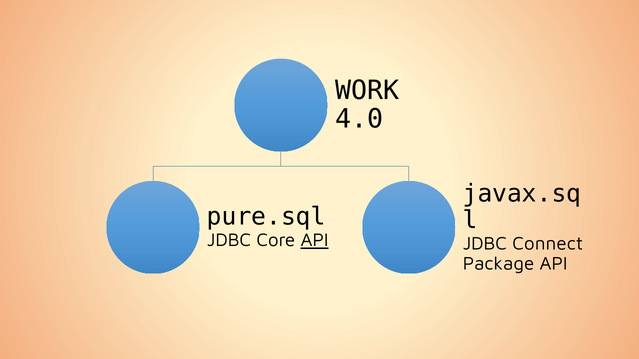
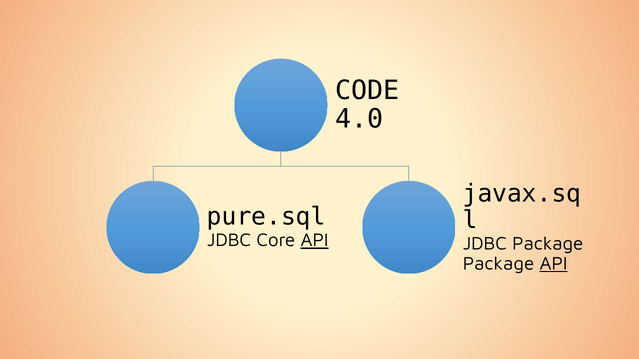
WORK: WORK -> CODE (367, 90)
JDBC Connect: Connect -> Package (548, 244)
API underline: none -> present (554, 264)
